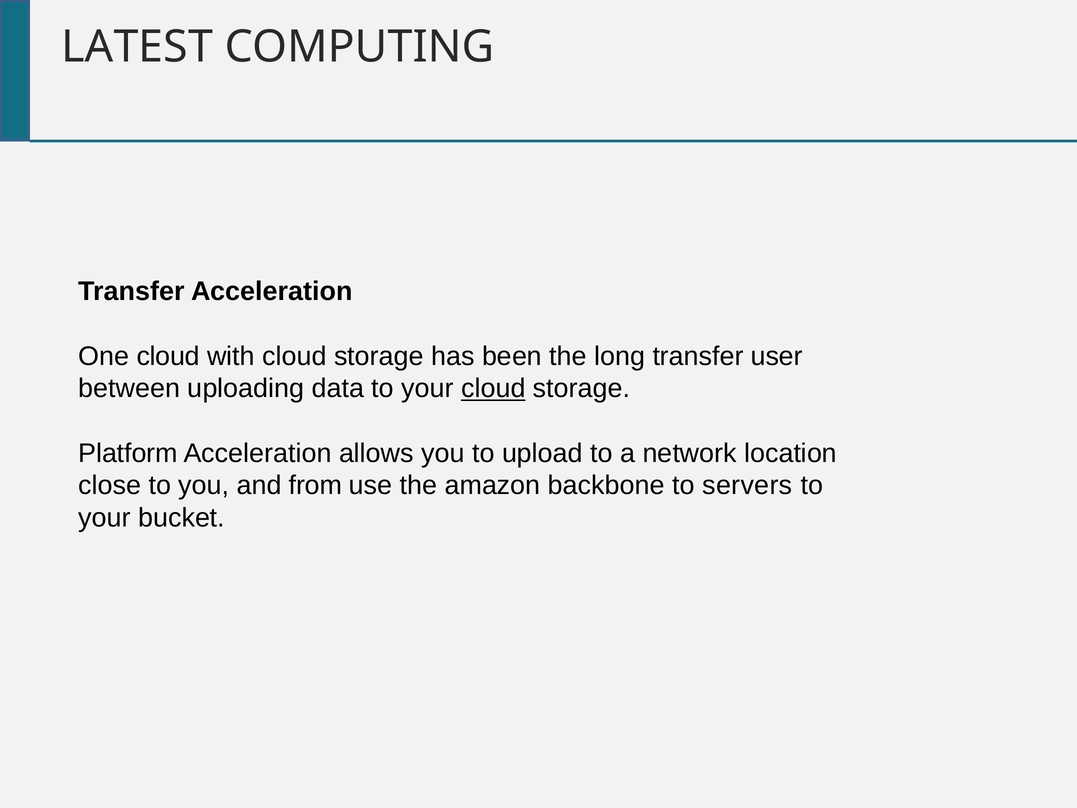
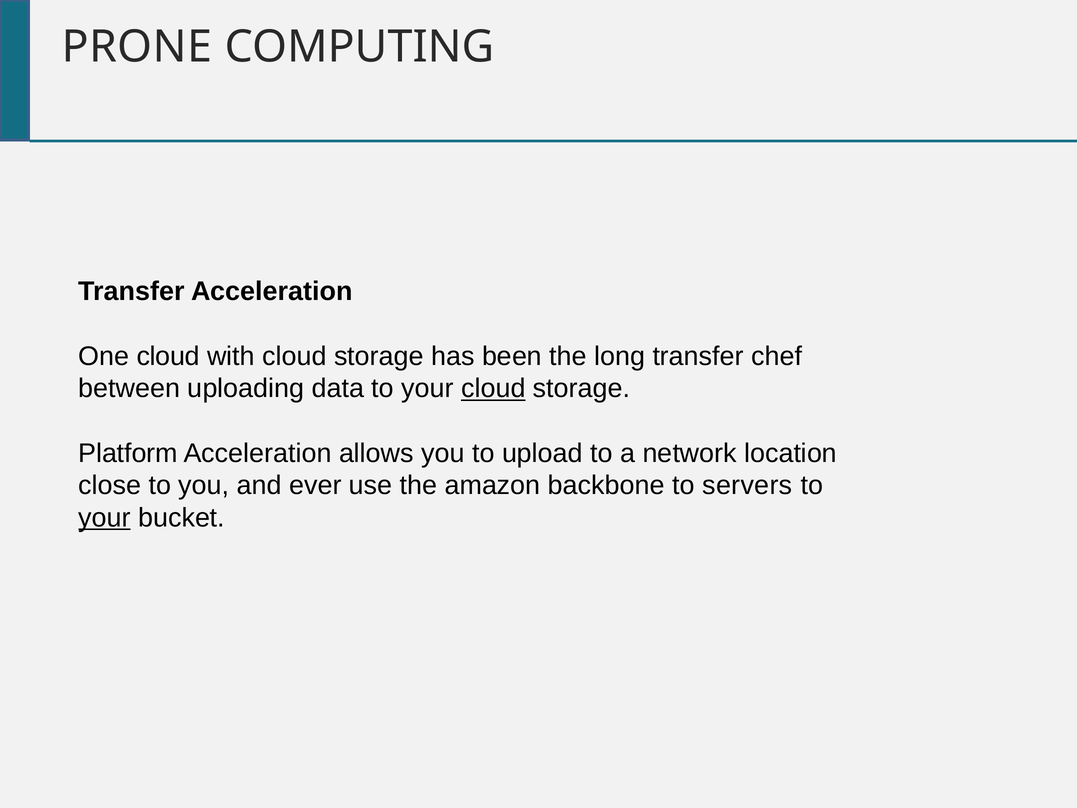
LATEST: LATEST -> PRONE (137, 47)
user: user -> chef (777, 356)
from: from -> ever (315, 485)
your underline: none -> present (105, 518)
